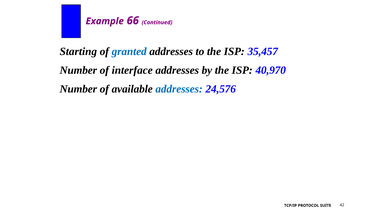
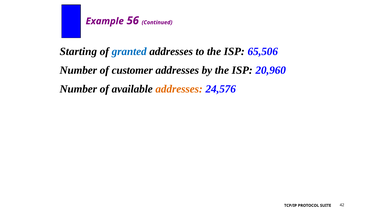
66: 66 -> 56 (133, 21)
35,457: 35,457 -> 65,506 (263, 51)
interface: interface -> customer (132, 70)
40,970: 40,970 -> 20,960 (271, 70)
addresses colour: blue -> orange (179, 89)
